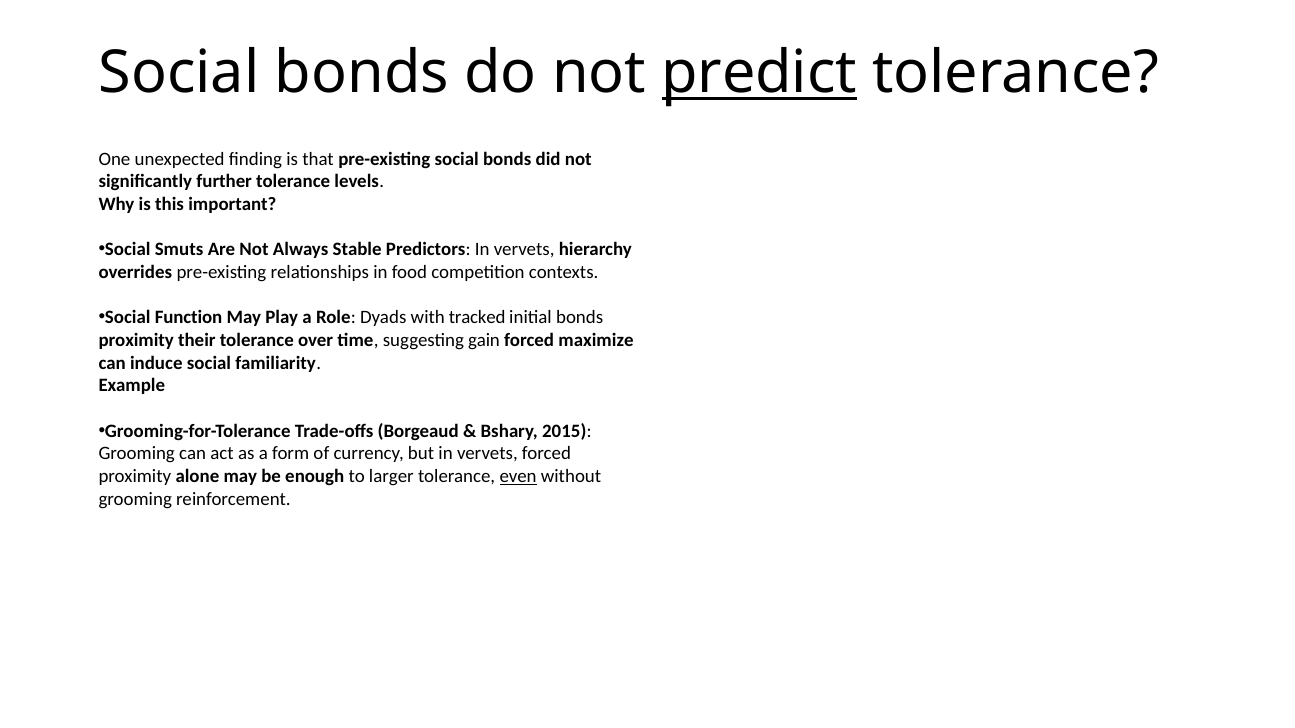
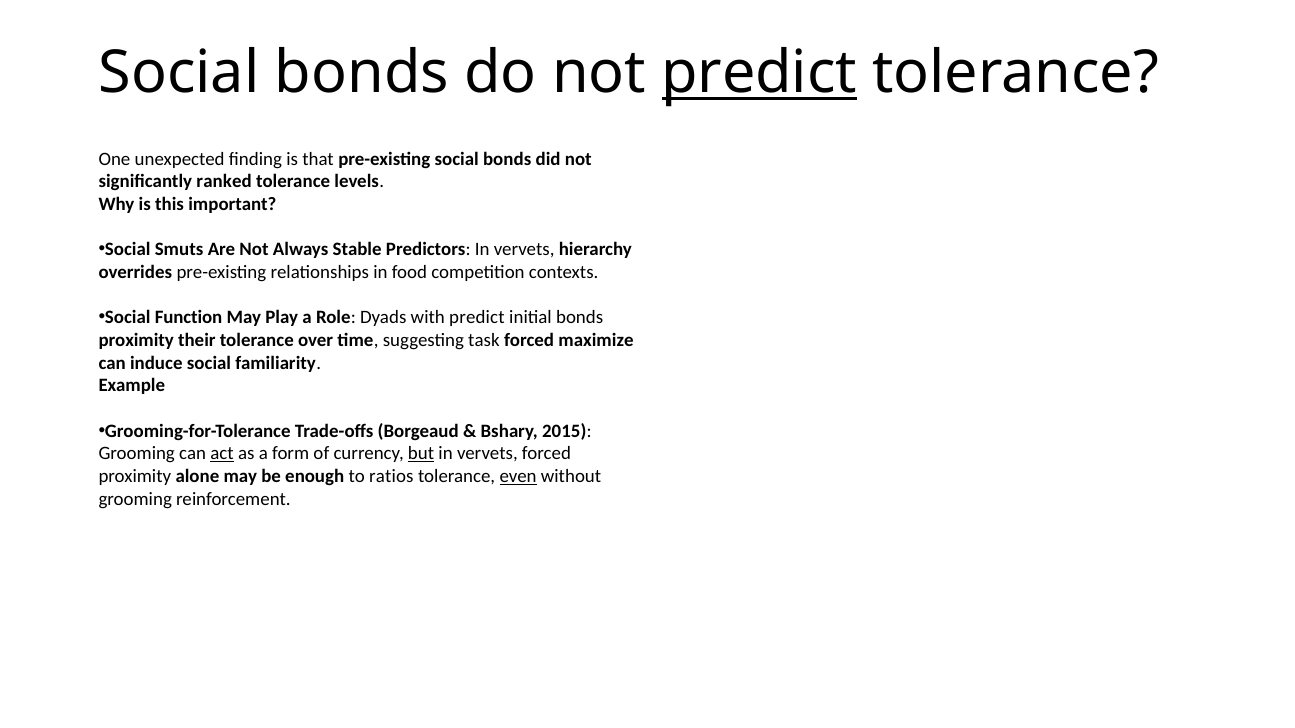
further: further -> ranked (224, 182)
with tracked: tracked -> predict (477, 318)
gain: gain -> task (484, 340)
act underline: none -> present (222, 454)
but underline: none -> present (421, 454)
larger: larger -> ratios (391, 476)
